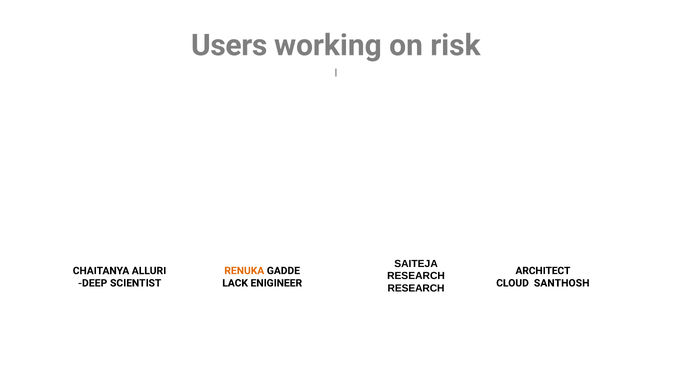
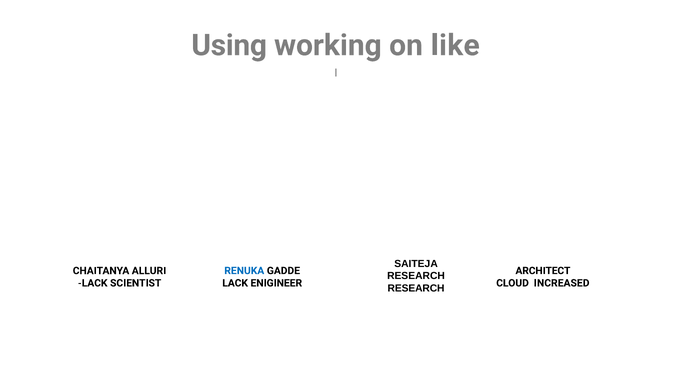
Users: Users -> Using (229, 45)
risk: risk -> like (455, 45)
RENUKA colour: orange -> blue (244, 271)
DEEP: DEEP -> LACK (93, 284)
SANTHOSH: SANTHOSH -> INCREASED (562, 283)
